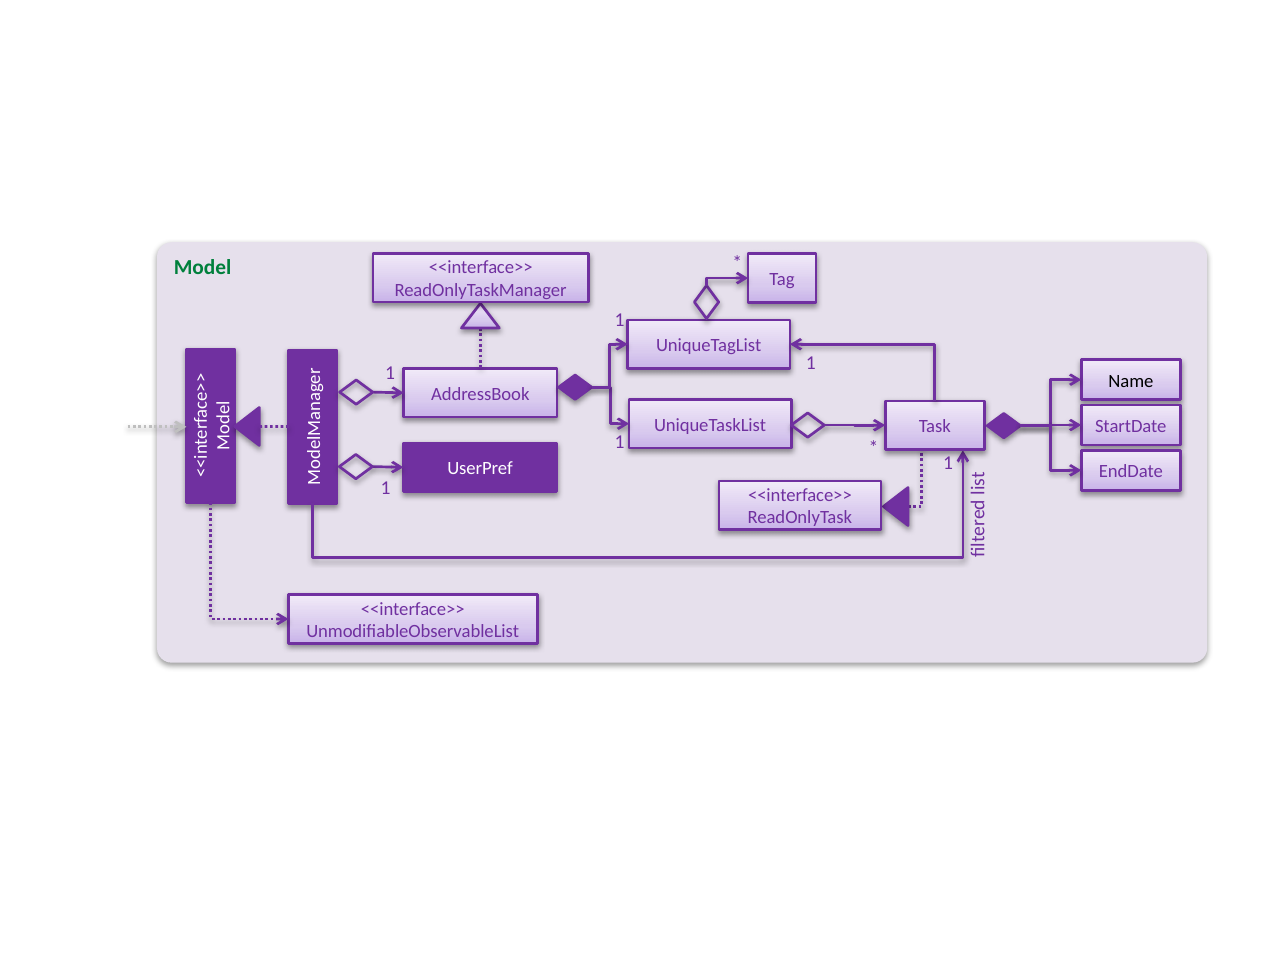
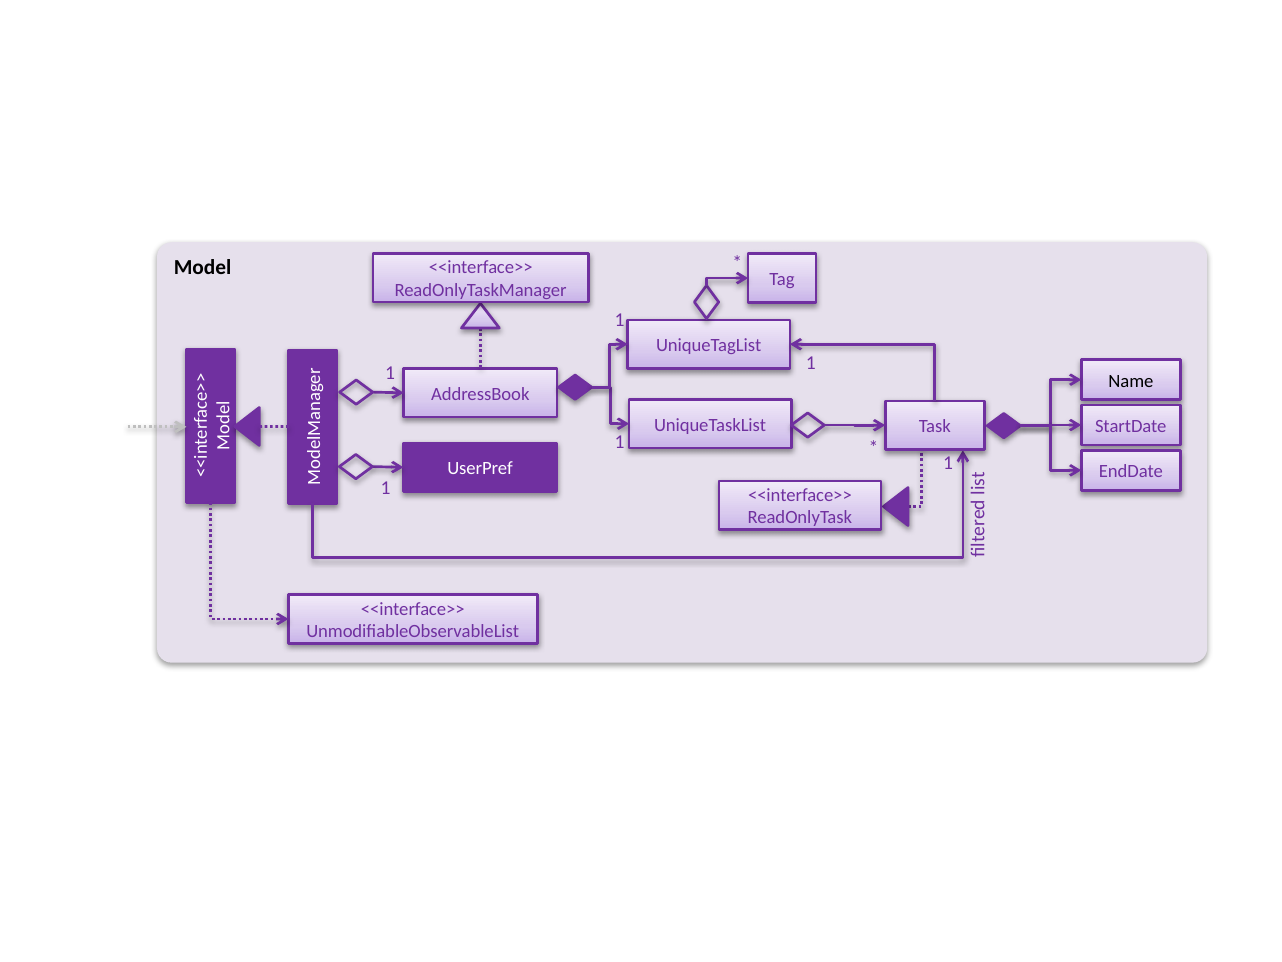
Model colour: green -> black (203, 267)
